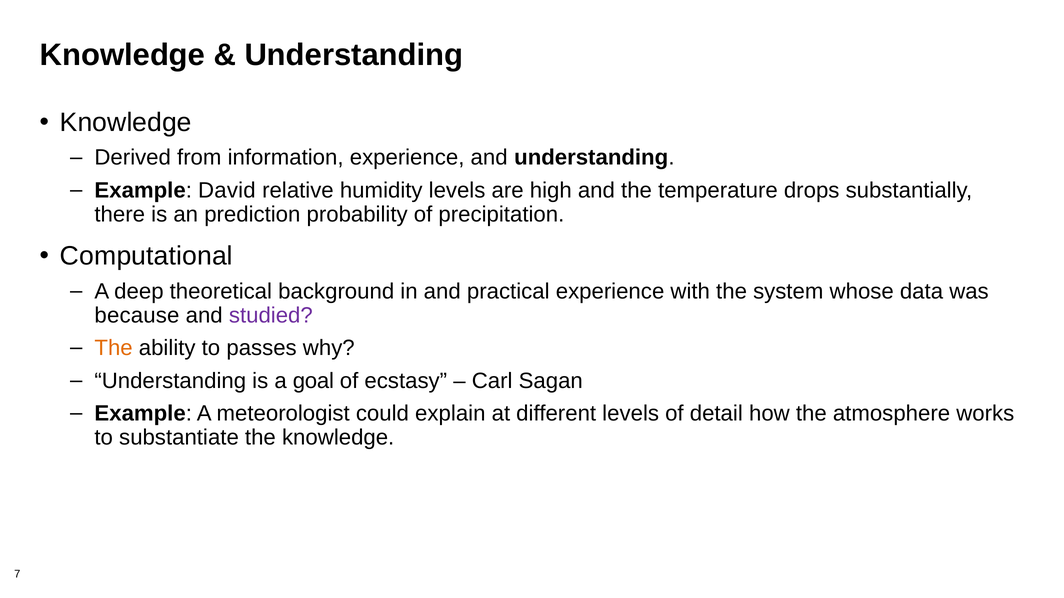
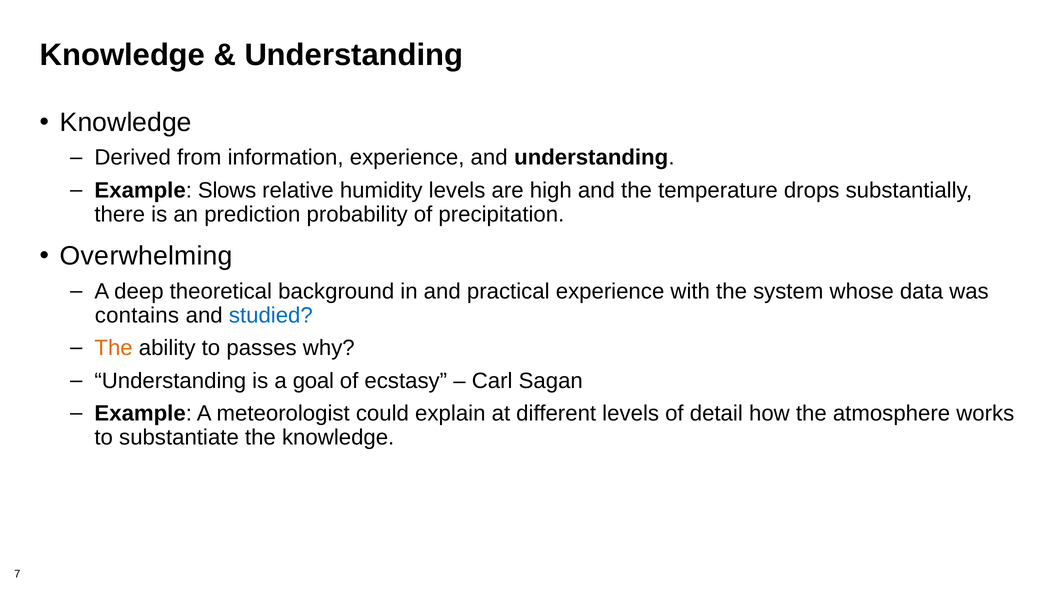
David: David -> Slows (227, 191)
Computational: Computational -> Overwhelming (146, 256)
because: because -> contains (137, 316)
studied colour: purple -> blue (271, 316)
